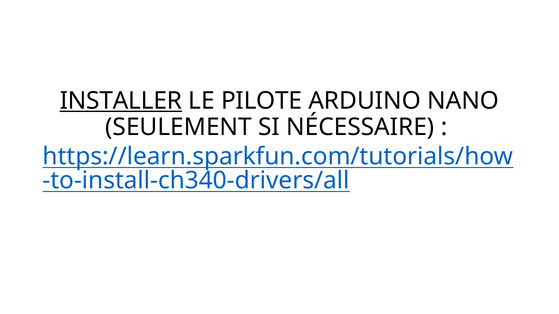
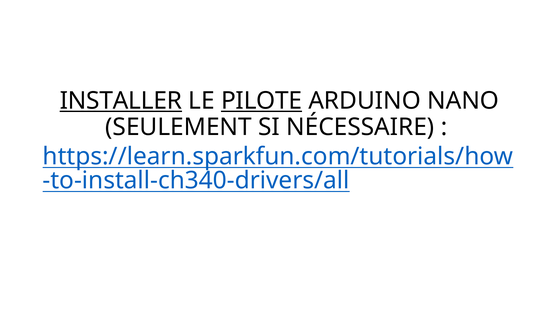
PILOTE underline: none -> present (262, 101)
